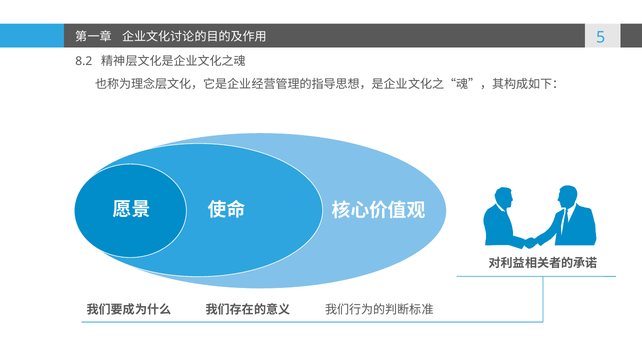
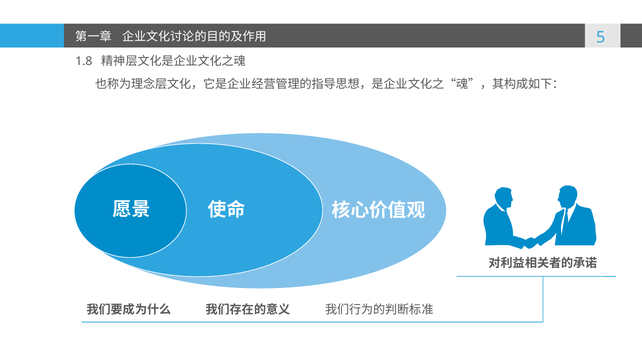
8.2: 8.2 -> 1.8 (84, 61)
